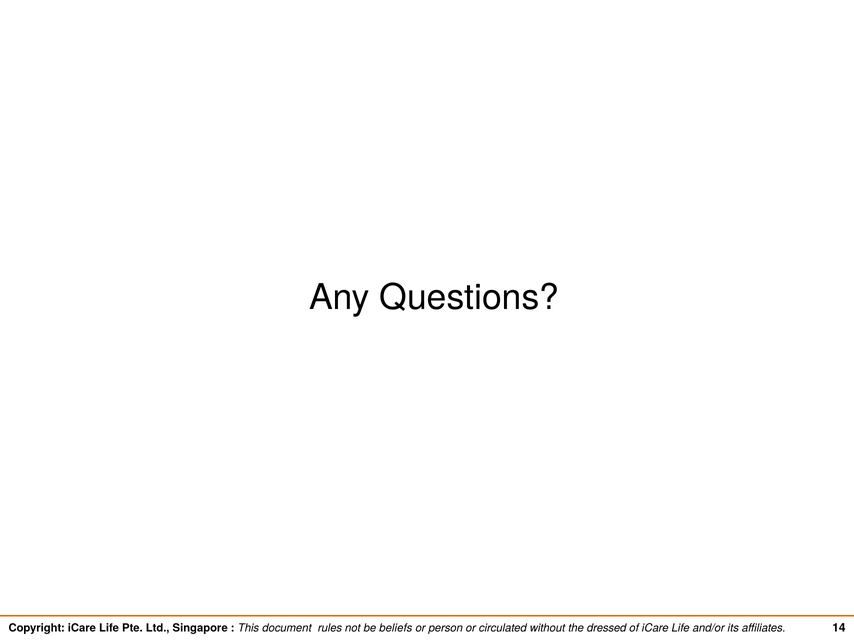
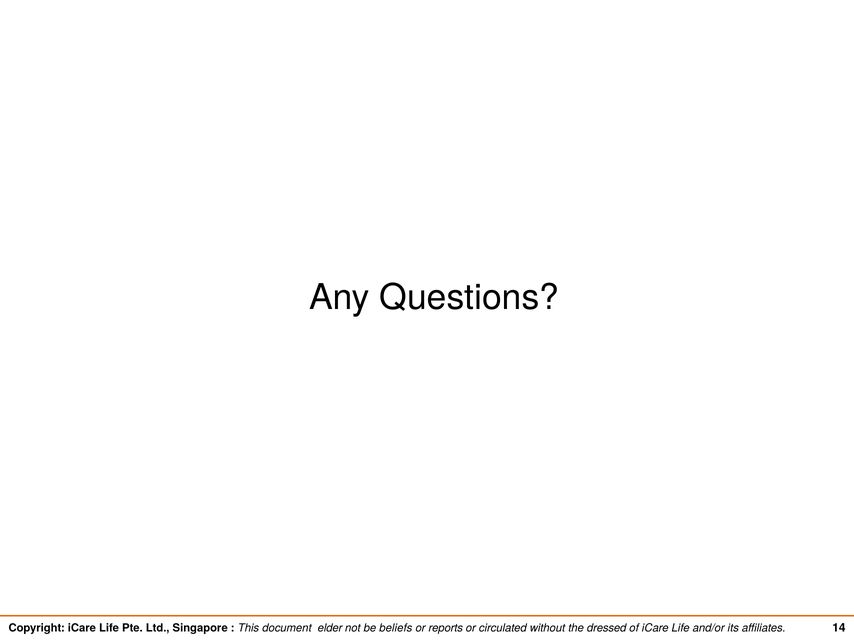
rules: rules -> elder (330, 629)
person: person -> reports (446, 629)
